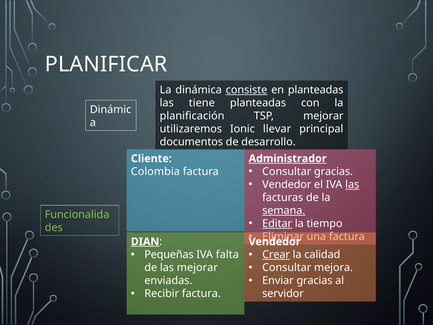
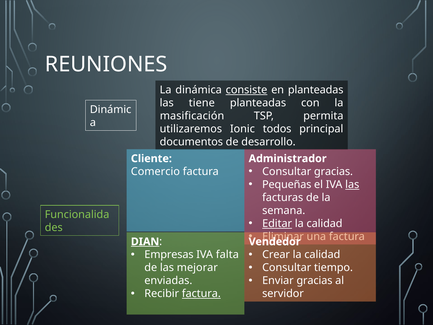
PLANIFICAR: PLANIFICAR -> REUNIONES (106, 64)
planificación: planificación -> masificación (192, 116)
TSP mejorar: mejorar -> permita (323, 116)
llevar: llevar -> todos (277, 129)
Administrador underline: present -> none (288, 158)
Colombia: Colombia -> Comercio (155, 171)
Vendedor: Vendedor -> Pequeñas (287, 184)
semana underline: present -> none (284, 210)
tiempo: tiempo -> calidad (325, 223)
Pequeñas: Pequeñas -> Empresas (169, 254)
Crear underline: present -> none (276, 254)
mejora: mejora -> tiempo (333, 267)
factura underline: none -> present (201, 293)
